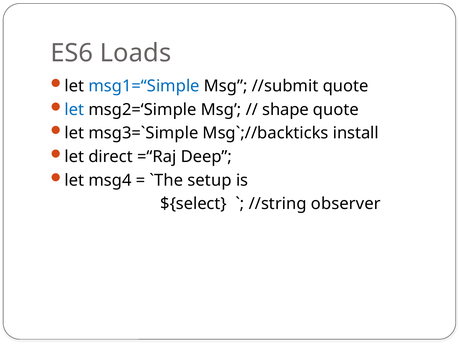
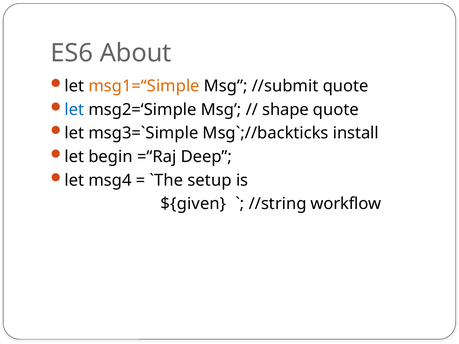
Loads: Loads -> About (136, 53)
msg1=“Simple colour: blue -> orange (144, 86)
direct: direct -> begin (111, 157)
${select: ${select -> ${given (193, 204)
observer: observer -> workflow (346, 204)
